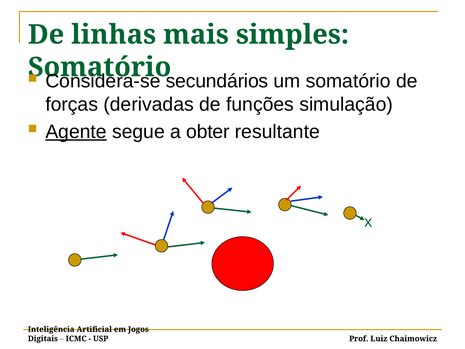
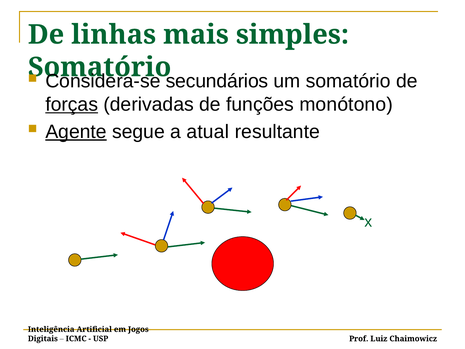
forças underline: none -> present (72, 104)
simulação: simulação -> monótono (346, 104)
obter: obter -> atual (208, 132)
